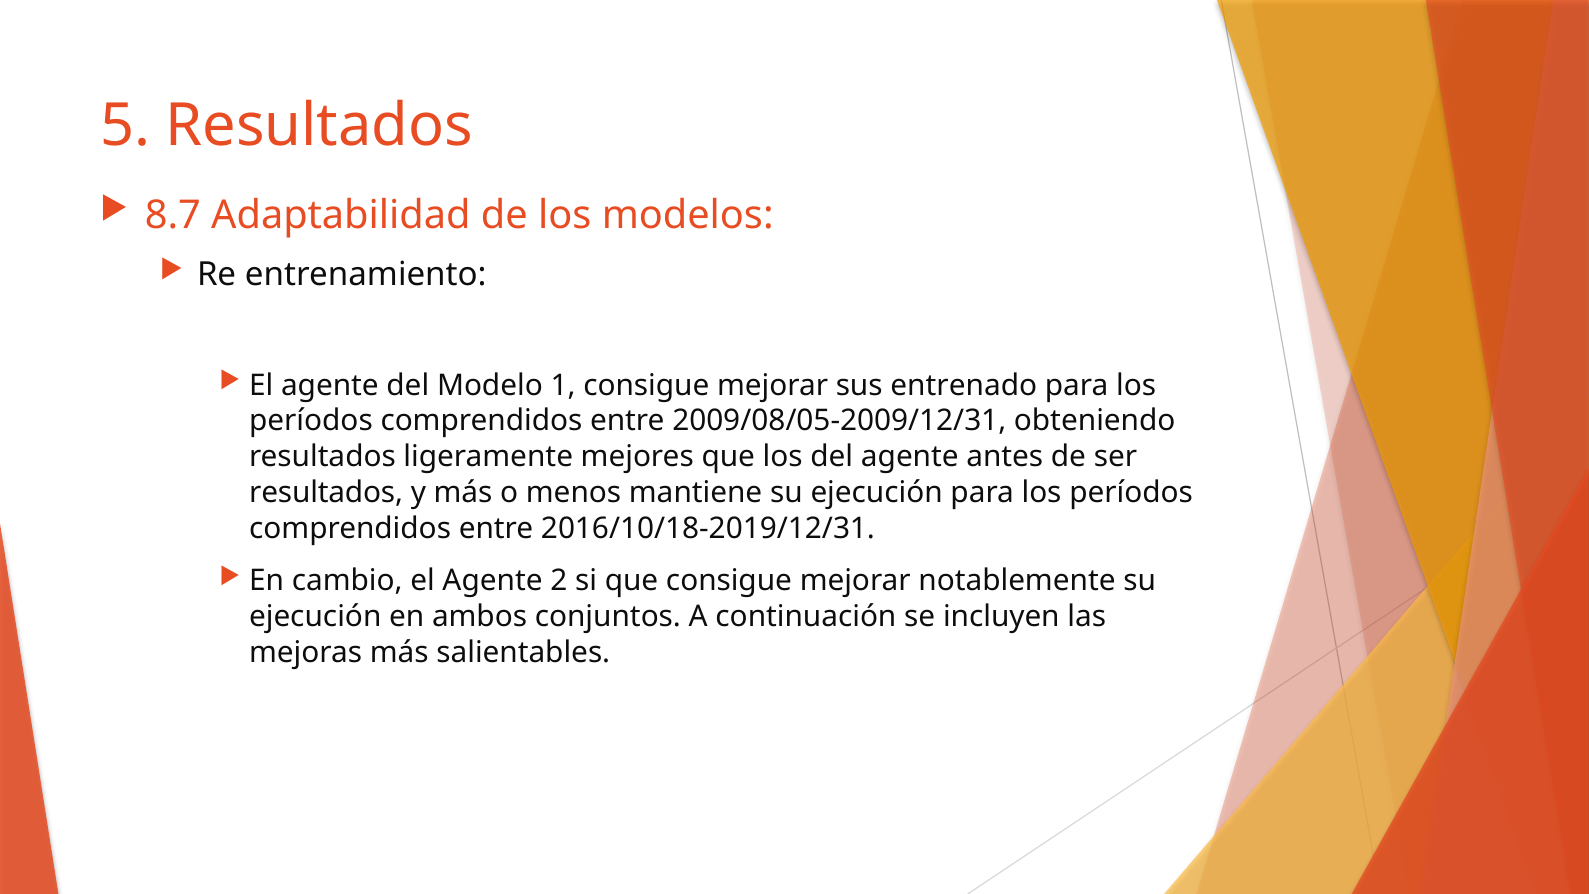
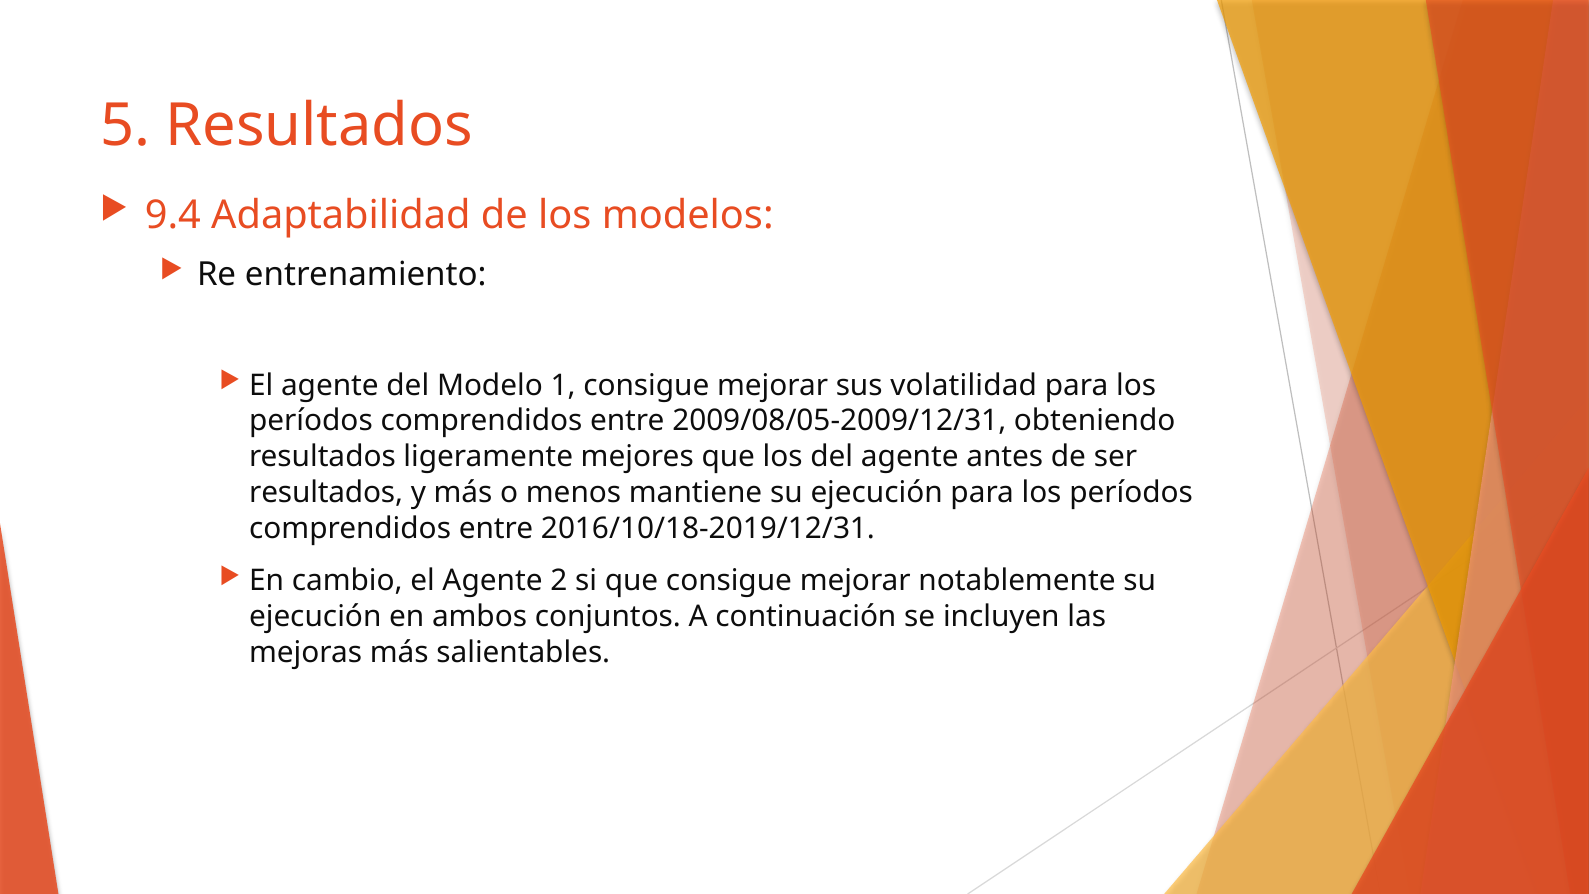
8.7: 8.7 -> 9.4 (173, 215)
entrenado: entrenado -> volatilidad (964, 385)
